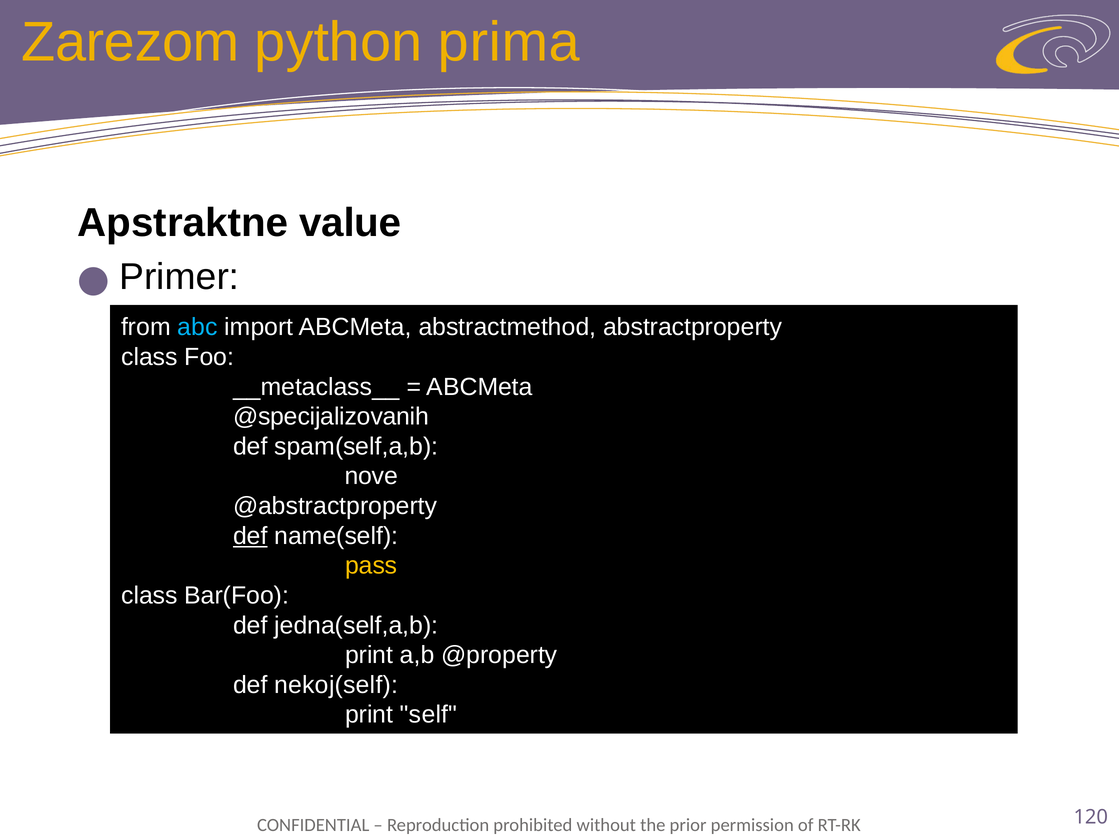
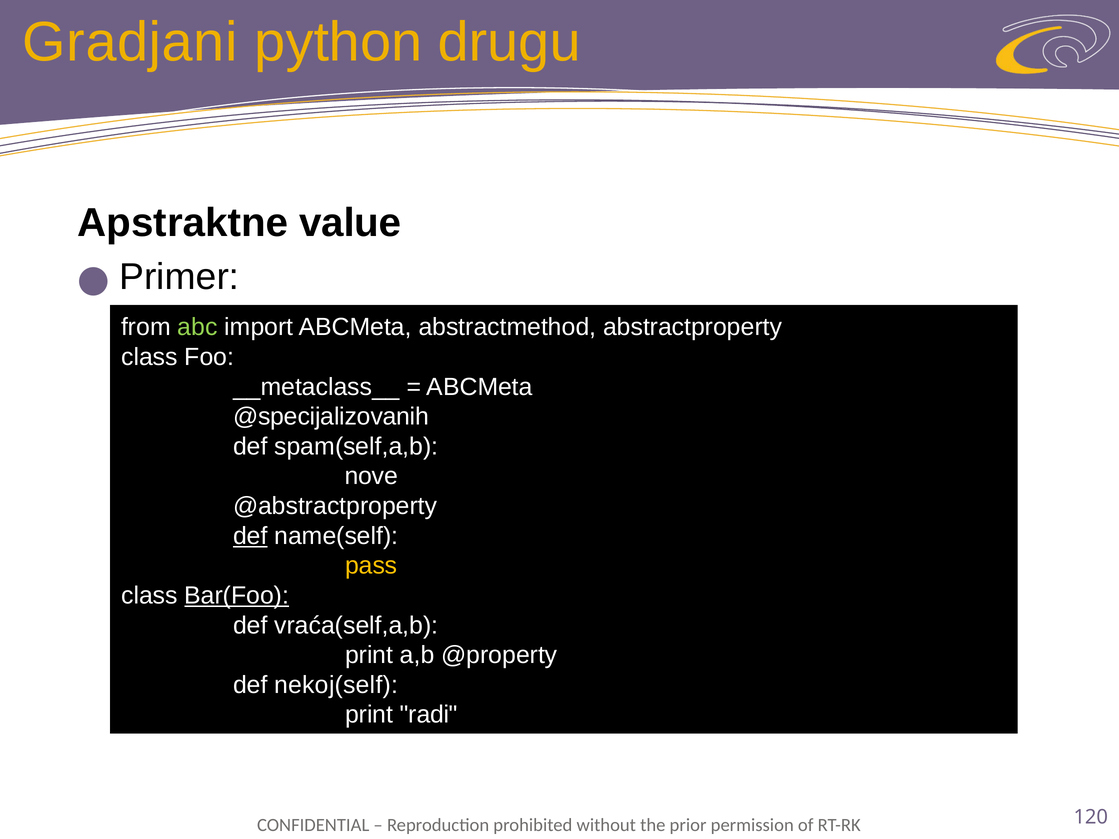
Zarezom: Zarezom -> Gradjani (130, 42)
prima: prima -> drugu (509, 42)
abc colour: light blue -> light green (197, 327)
Bar(Foo underline: none -> present (237, 596)
jedna(self,a,b: jedna(self,a,b -> vraća(self,a,b (356, 626)
self: self -> radi (429, 715)
